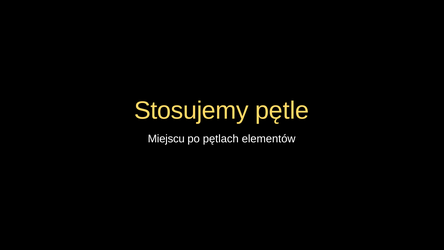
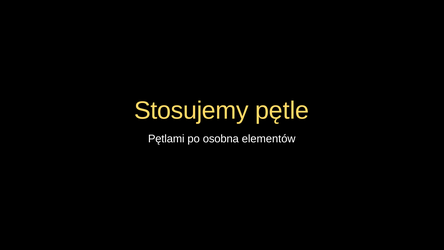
Miejscu: Miejscu -> Pętlami (166, 139)
pętlach: pętlach -> osobna (221, 139)
